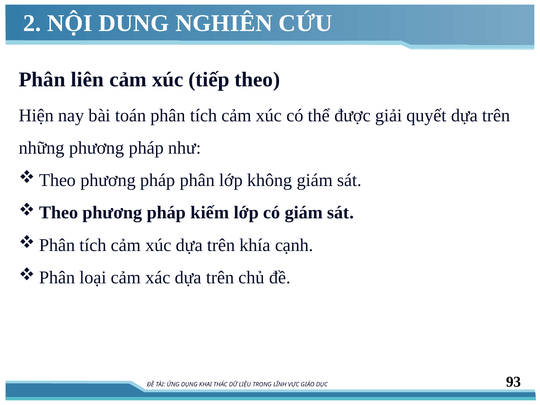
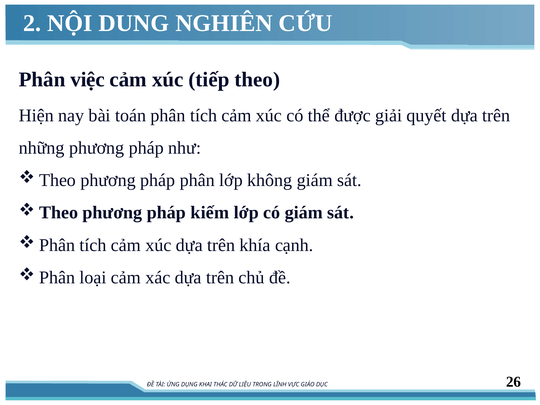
liên: liên -> việc (88, 80)
93: 93 -> 26 (514, 382)
